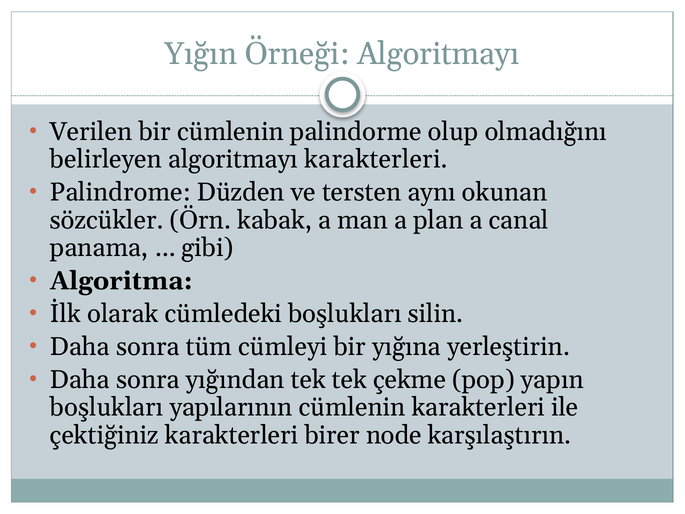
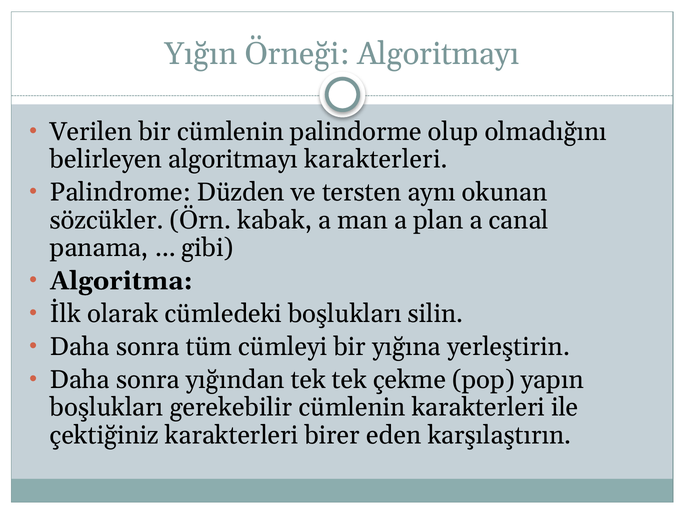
yapılarının: yapılarının -> gerekebilir (231, 407)
node: node -> eden (394, 435)
